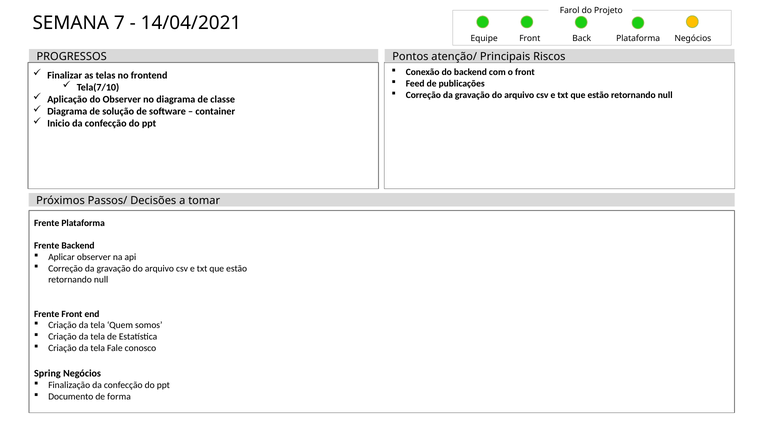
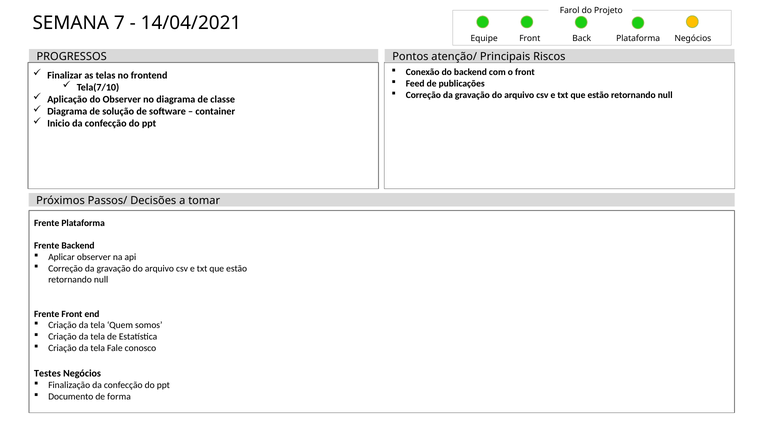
Spring: Spring -> Testes (47, 374)
